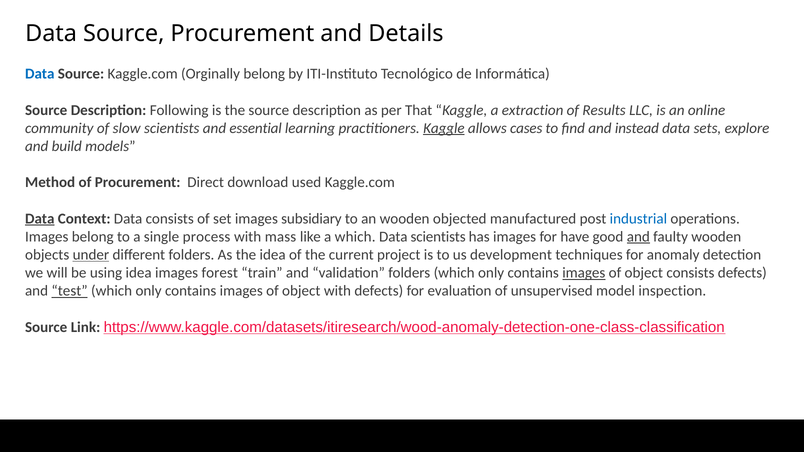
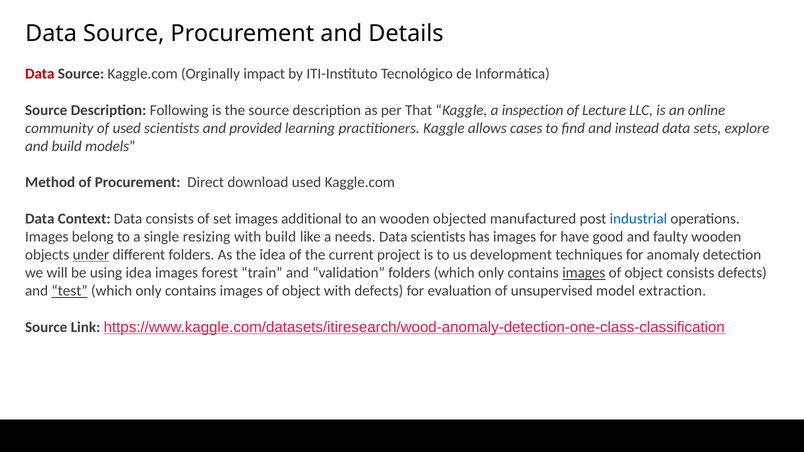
Data colour: blue -> red (40, 74)
Orginally belong: belong -> impact (264, 74)
extraction: extraction -> inspection (533, 110)
Results: Results -> Lecture (604, 110)
of slow: slow -> used (127, 128)
essential: essential -> provided (256, 128)
Kaggle underline: present -> none (444, 128)
Data underline: present -> none (40, 219)
subsidiary: subsidiary -> additional (311, 219)
process: process -> resizing (207, 237)
with mass: mass -> build (281, 237)
a which: which -> needs (355, 237)
and underline: present -> none (638, 237)
inspection: inspection -> extraction (672, 291)
